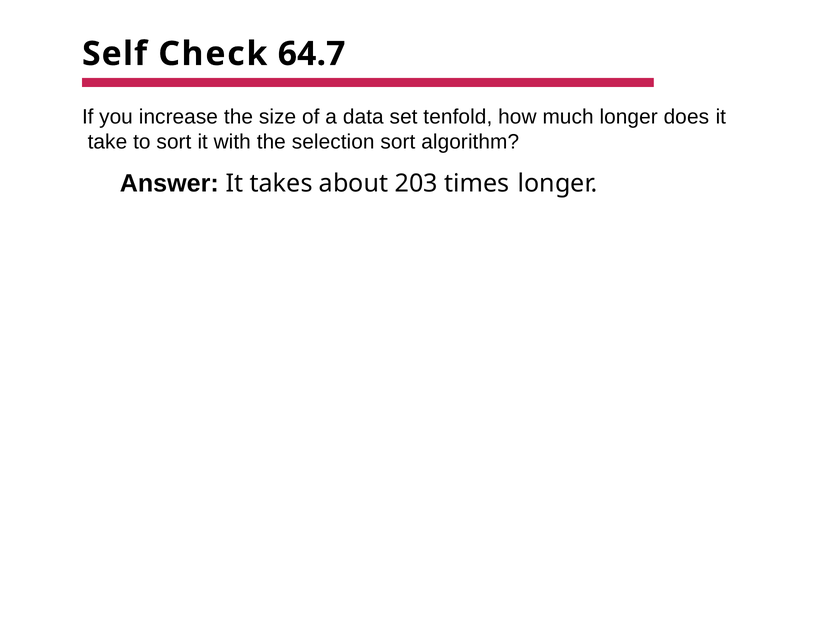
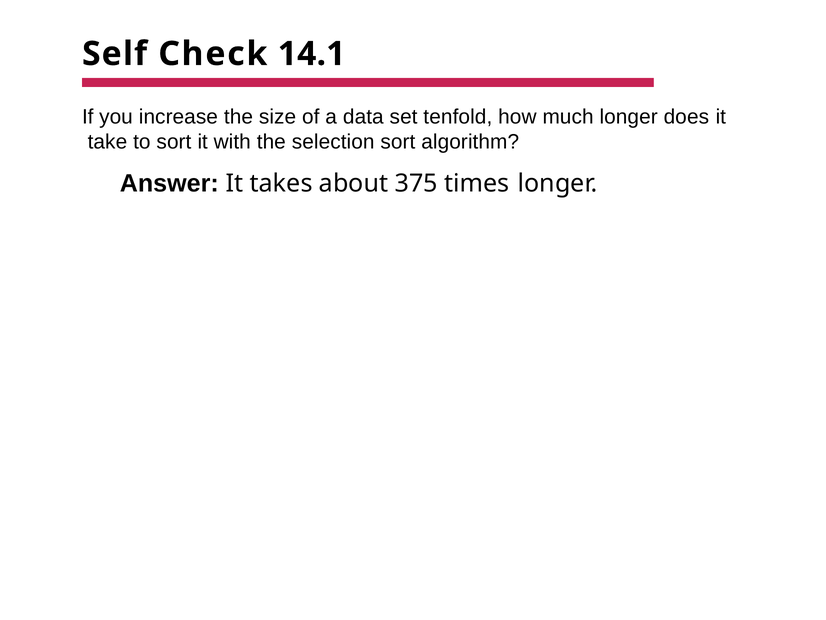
64.7: 64.7 -> 14.1 (312, 54)
203: 203 -> 375 (416, 183)
